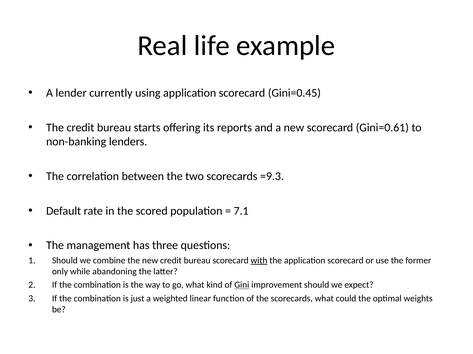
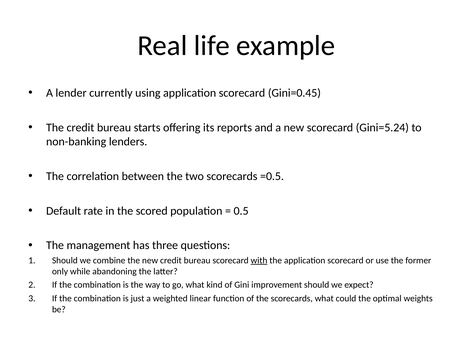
Gini=0.61: Gini=0.61 -> Gini=5.24 (382, 128)
=9.3: =9.3 -> =0.5 (272, 177)
7.1: 7.1 -> 0.5 (241, 211)
Gini underline: present -> none (242, 285)
